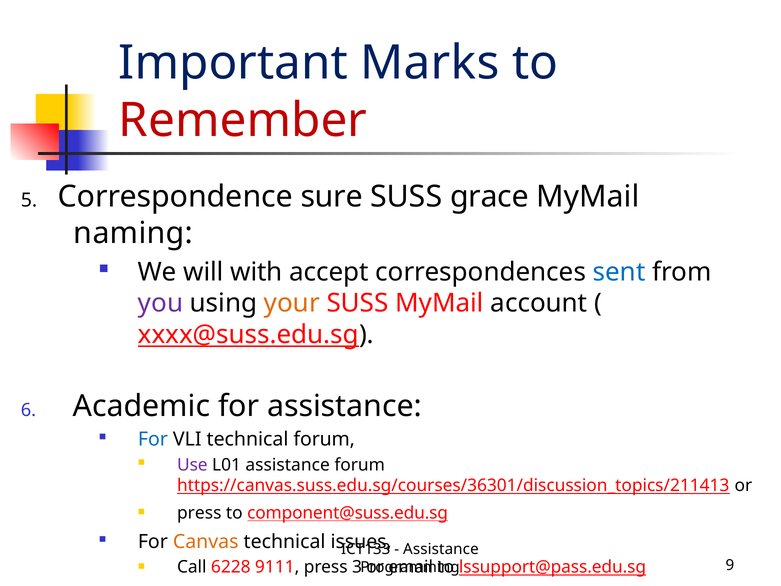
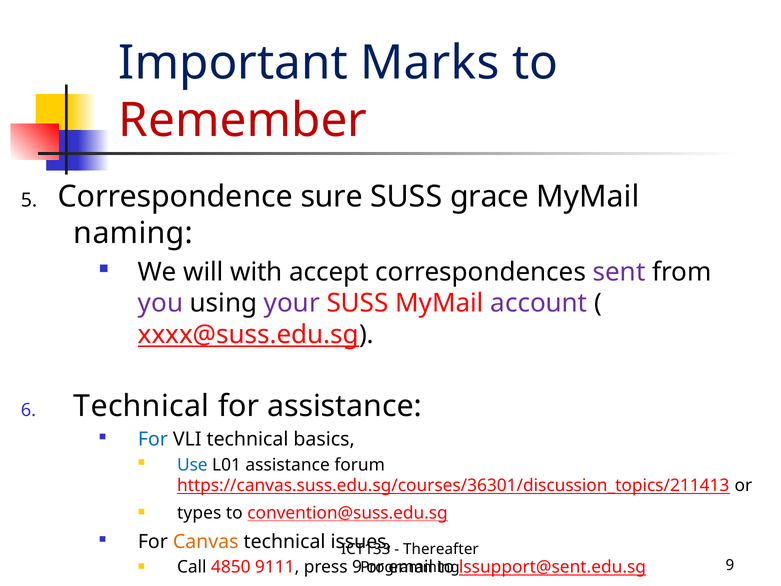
sent colour: blue -> purple (619, 272)
your colour: orange -> purple (292, 303)
account colour: black -> purple (539, 303)
Academic: Academic -> Technical (141, 406)
technical forum: forum -> basics (324, 439)
Use colour: purple -> blue (192, 465)
press: press -> types (199, 513)
component@suss.edu.sg: component@suss.edu.sg -> convention@suss.edu.sg (347, 513)
Assistance: Assistance -> Thereafter (441, 549)
6228: 6228 -> 4850 (231, 567)
press 3: 3 -> 9 (357, 567)
lssupport@pass.edu.sg: lssupport@pass.edu.sg -> lssupport@sent.edu.sg (552, 567)
